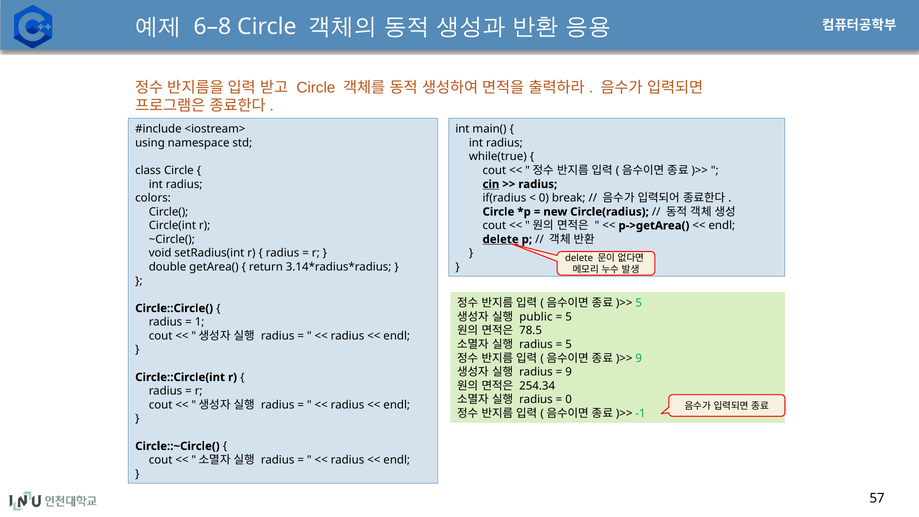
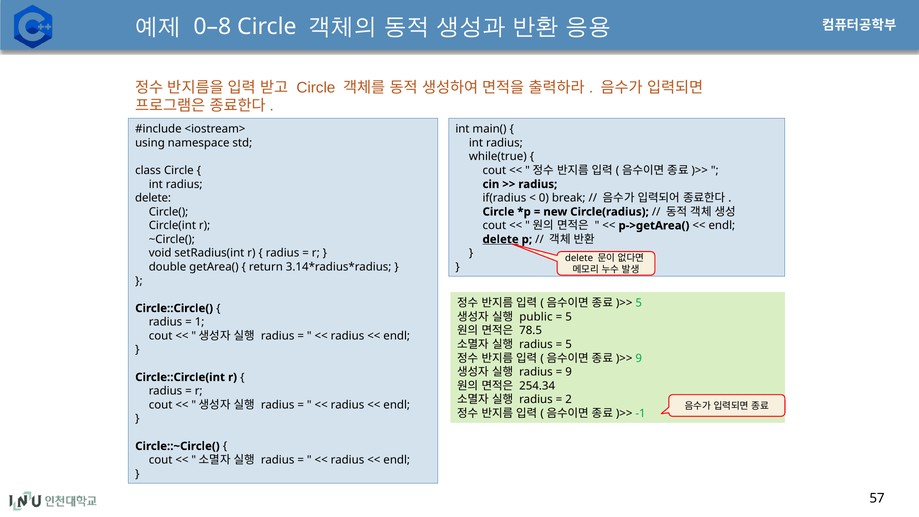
6–8: 6–8 -> 0–8 (212, 27)
cin underline: present -> none (491, 184)
colors: colors -> delete (153, 198)
0: 0 -> 2 (569, 400)
